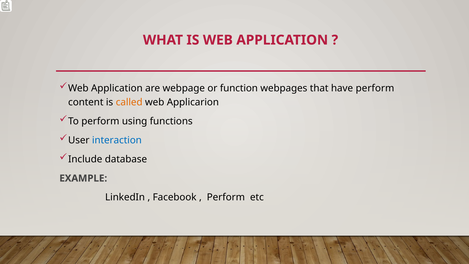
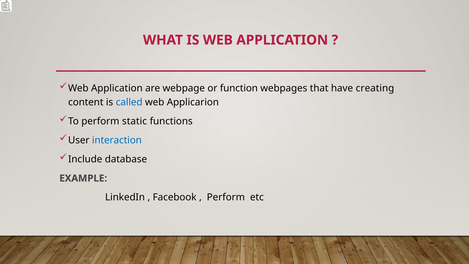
have perform: perform -> creating (375, 88)
called colour: orange -> blue (129, 102)
using: using -> static (135, 121)
